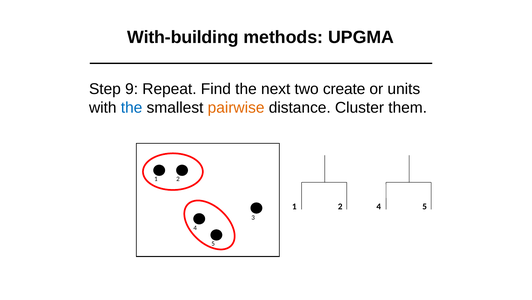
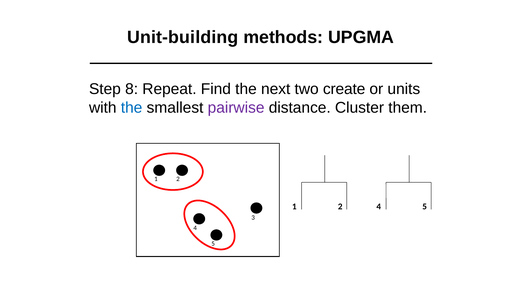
With-building: With-building -> Unit-building (183, 37)
9: 9 -> 8 (132, 89)
pairwise colour: orange -> purple (236, 107)
